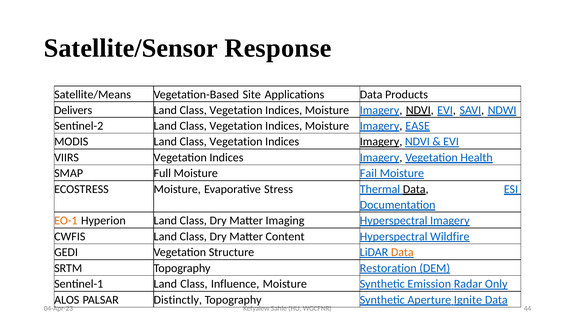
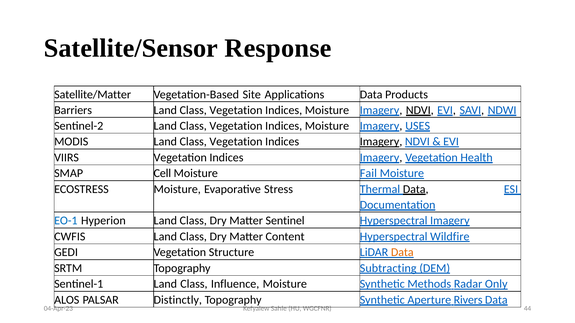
Satellite/Means: Satellite/Means -> Satellite/Matter (93, 95)
Delivers: Delivers -> Barriers (73, 110)
EASE: EASE -> USES (418, 126)
Full: Full -> Cell (162, 174)
EO-1 colour: orange -> blue (66, 221)
Imaging: Imaging -> Sentinel (285, 221)
Restoration: Restoration -> Subtracting (388, 268)
Emission: Emission -> Methods (429, 284)
Ignite: Ignite -> Rivers (468, 300)
